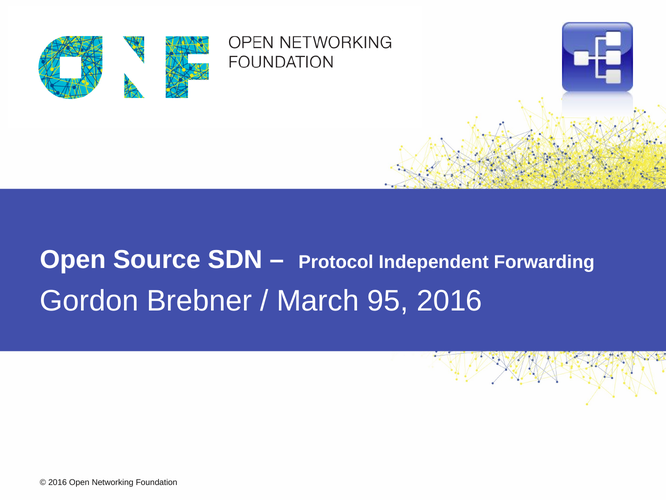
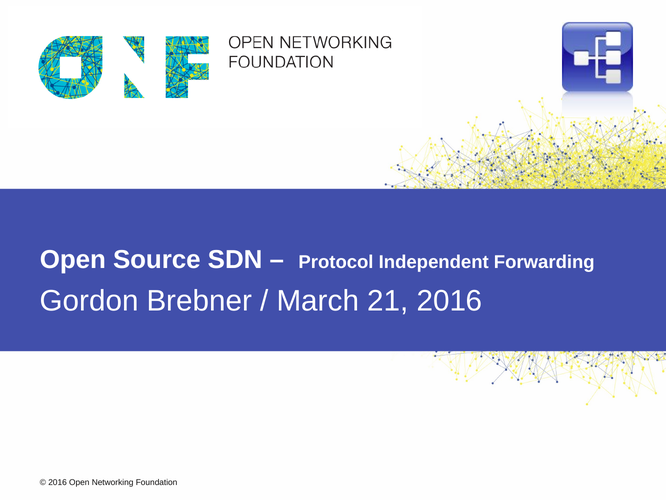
95: 95 -> 21 (388, 301)
